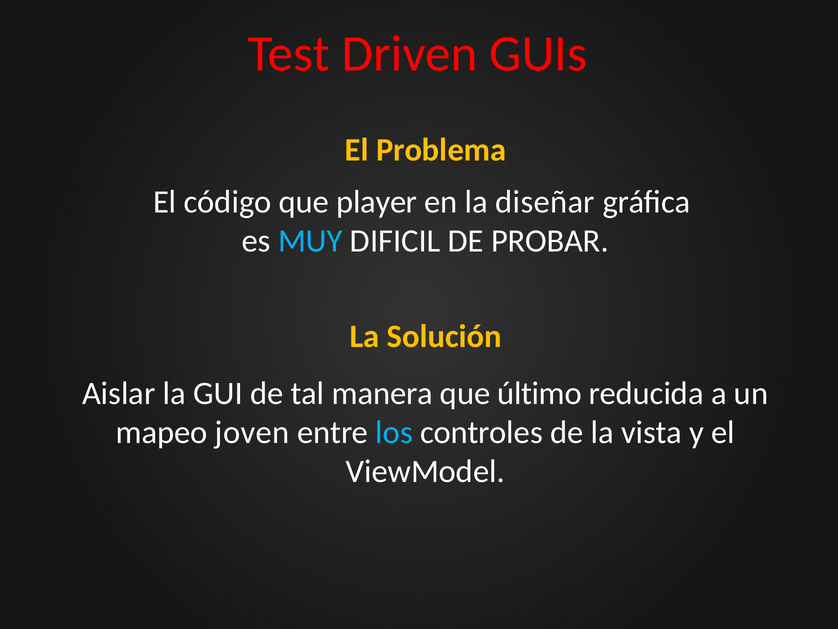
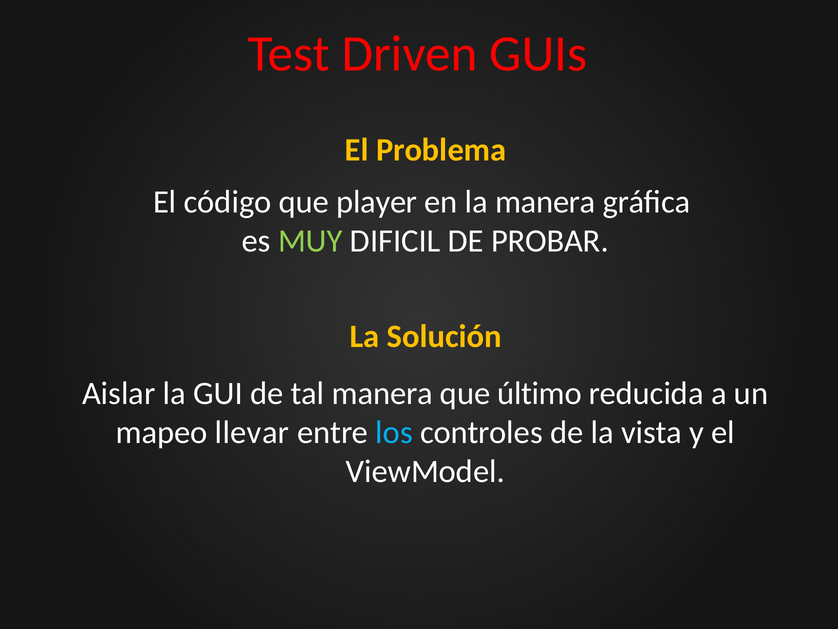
la diseñar: diseñar -> manera (545, 202)
MUY colour: light blue -> light green (310, 241)
joven: joven -> llevar (252, 432)
